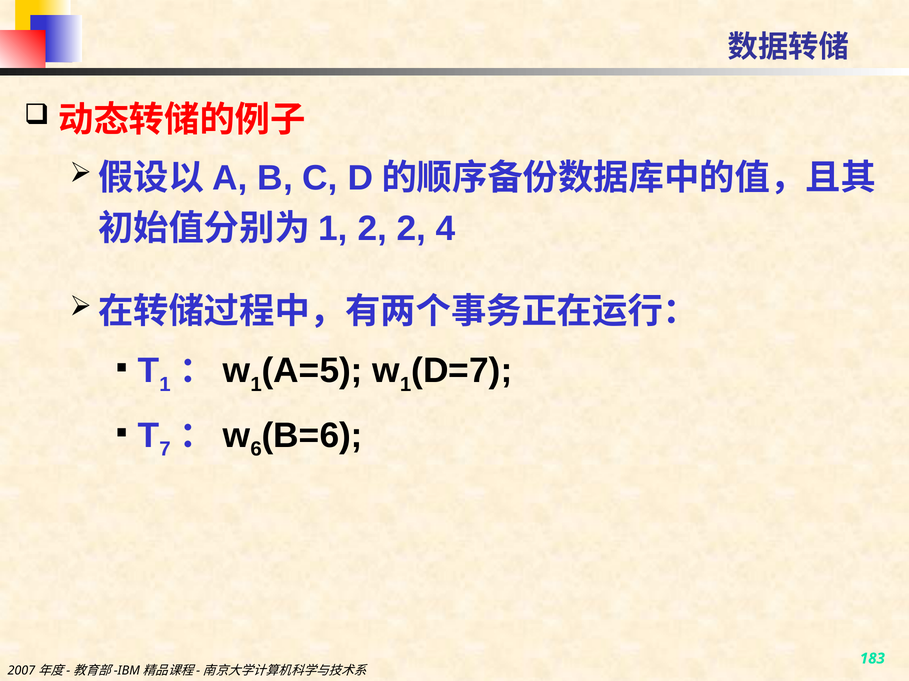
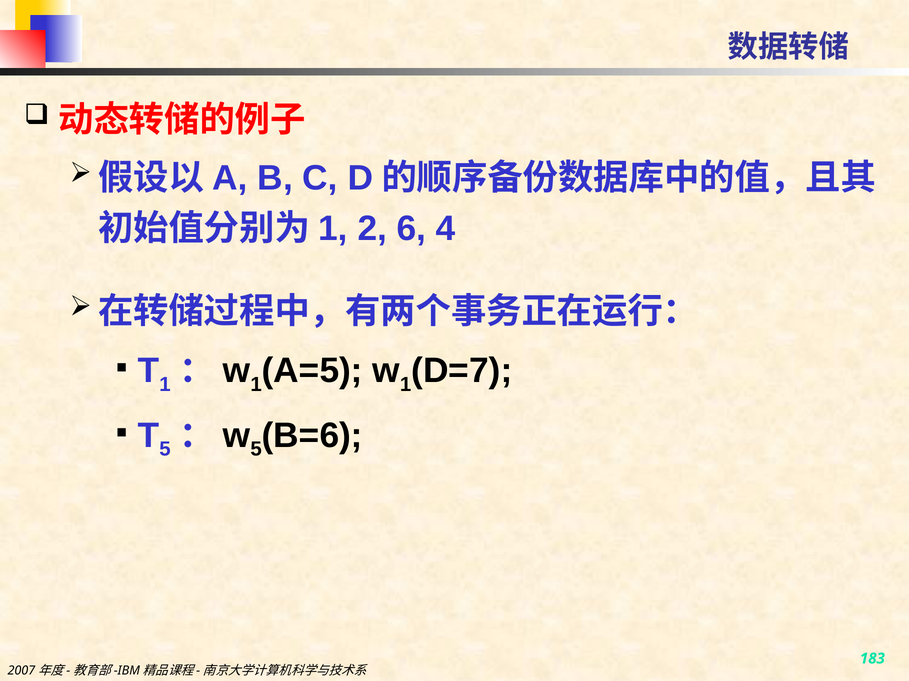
2 2: 2 -> 6 (411, 229)
7: 7 -> 5 (165, 450)
6: 6 -> 5 (256, 450)
